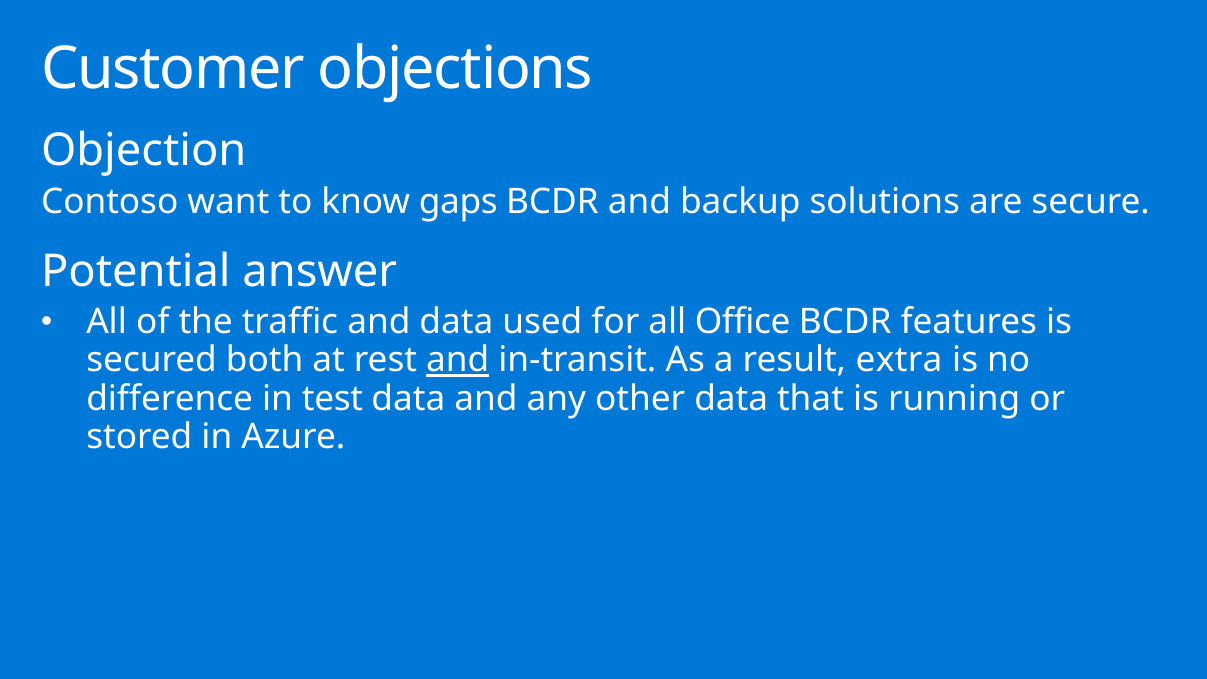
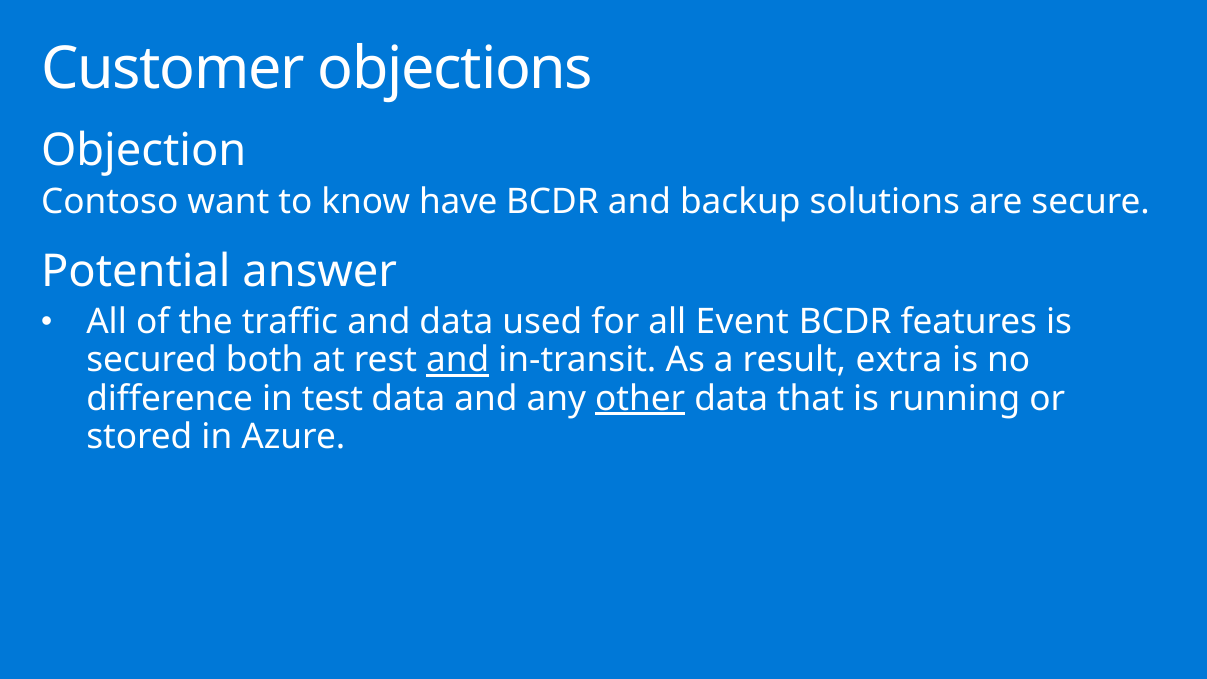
gaps: gaps -> have (458, 202)
Office: Office -> Event (742, 322)
other underline: none -> present (640, 398)
